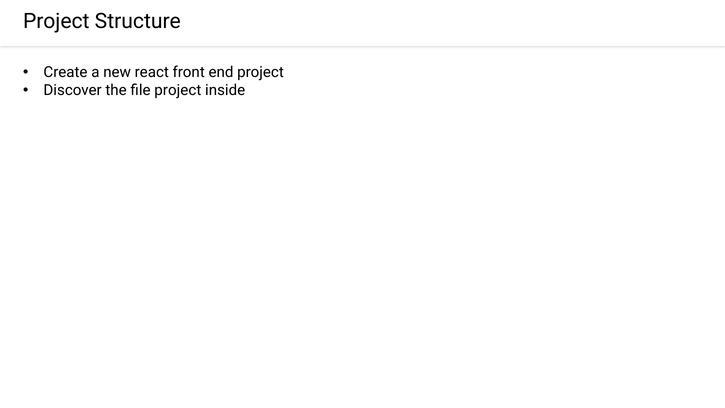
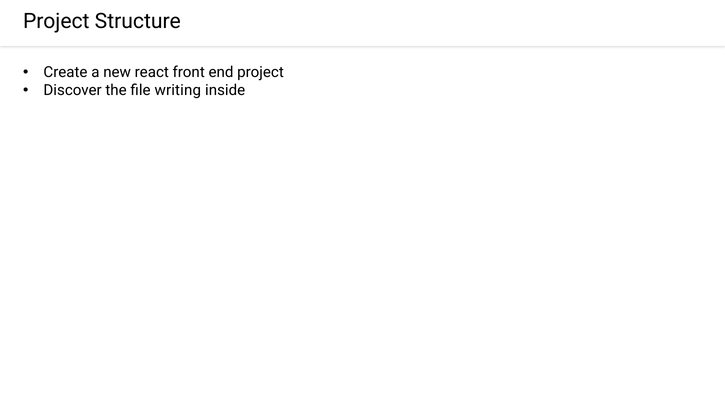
file project: project -> writing (178, 90)
